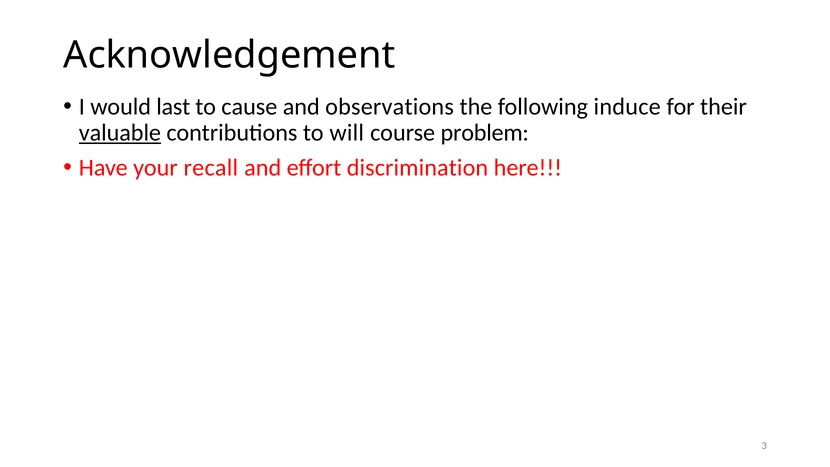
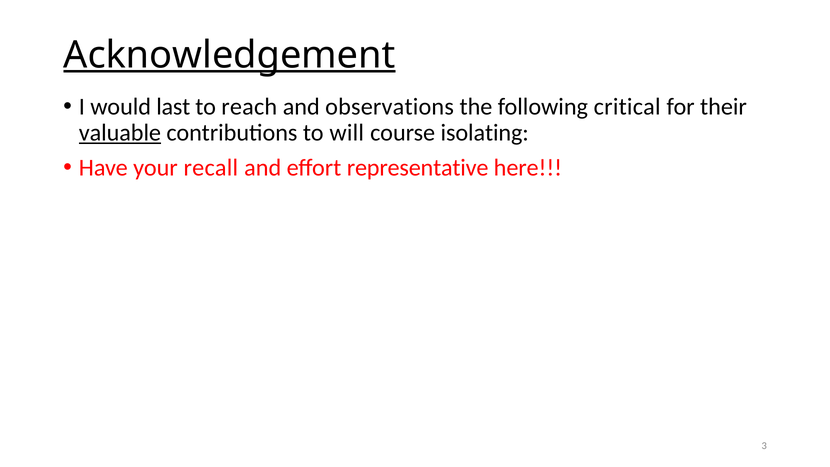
Acknowledgement underline: none -> present (229, 55)
cause: cause -> reach (249, 107)
induce: induce -> critical (627, 107)
problem: problem -> isolating (485, 133)
discrimination: discrimination -> representative (418, 168)
